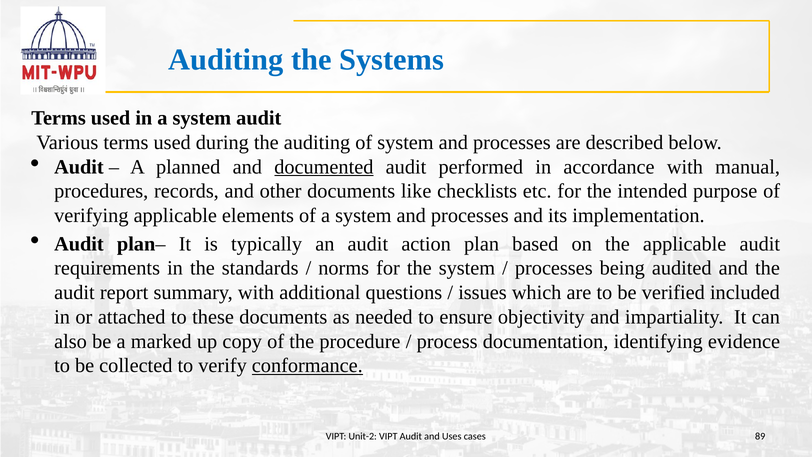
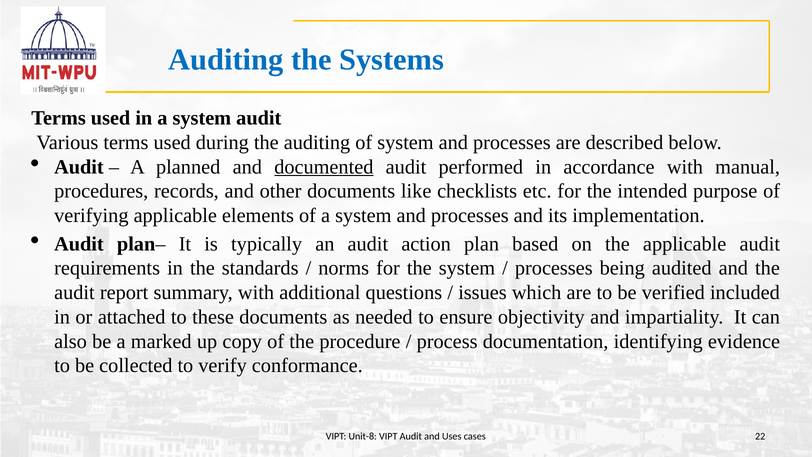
conformance underline: present -> none (307, 365)
Unit-2: Unit-2 -> Unit-8 (363, 436)
89: 89 -> 22 (760, 436)
